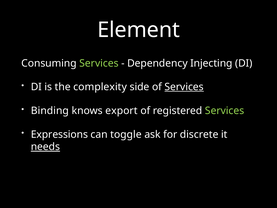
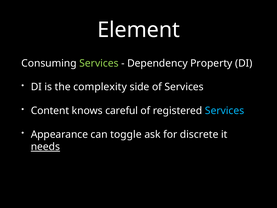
Injecting: Injecting -> Property (211, 63)
Services underline: present -> none (184, 87)
Binding: Binding -> Content (50, 111)
export: export -> careful (122, 111)
Services colour: light green -> light blue (225, 111)
Expressions: Expressions -> Appearance (59, 134)
